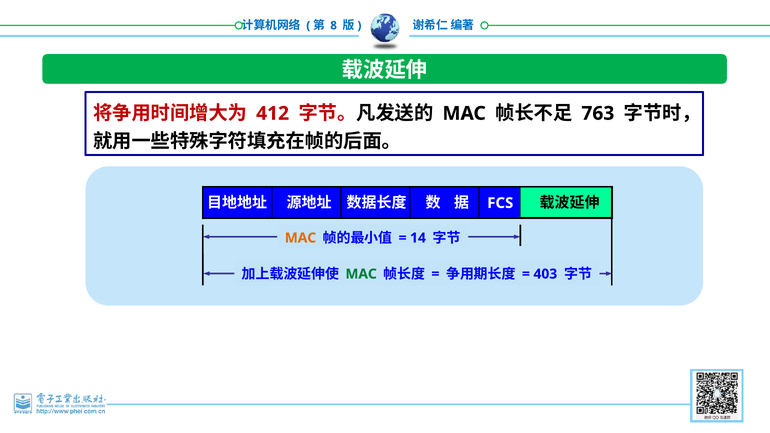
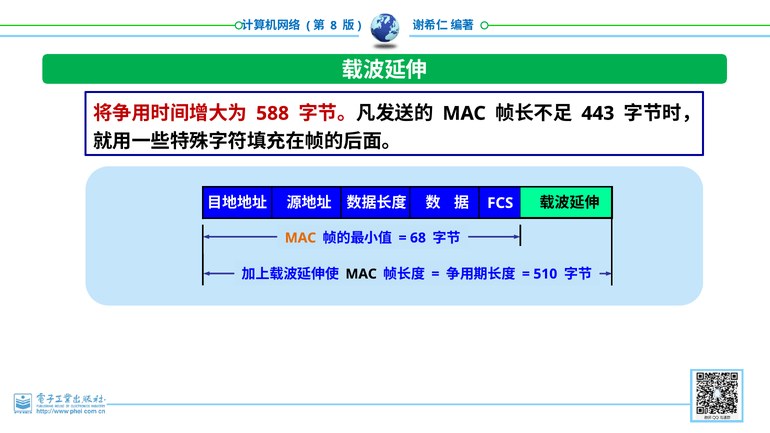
412: 412 -> 588 (273, 113)
763: 763 -> 443 (598, 113)
14: 14 -> 68 (418, 238)
MAC colour: green -> black (361, 274)
403: 403 -> 510 (545, 274)
